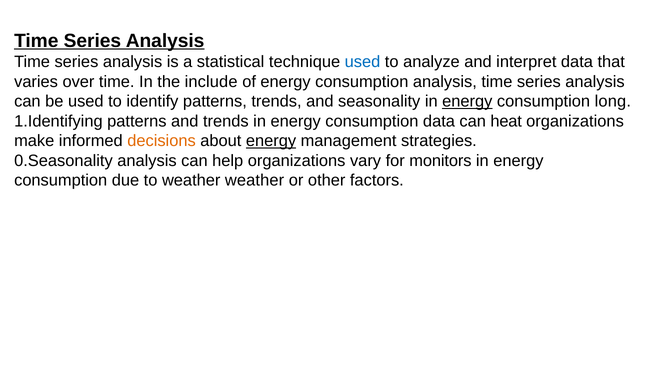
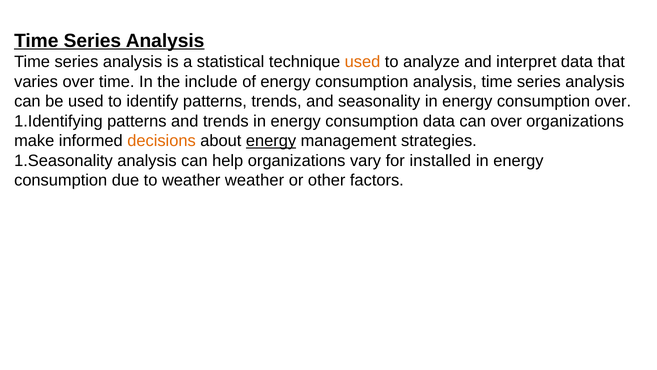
used colour: blue -> orange (363, 62)
energy underline: present -> none (467, 101)
consumption long: long -> over (613, 101)
can heat: heat -> over (506, 121)
0.Seasonality: 0.Seasonality -> 1.Seasonality (63, 160)
monitors: monitors -> installed (440, 160)
